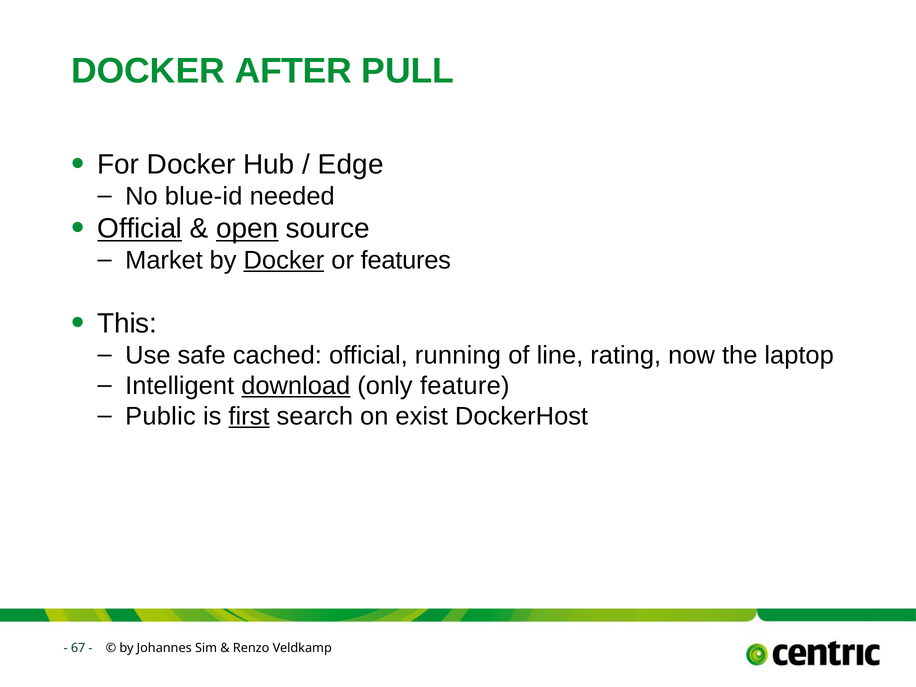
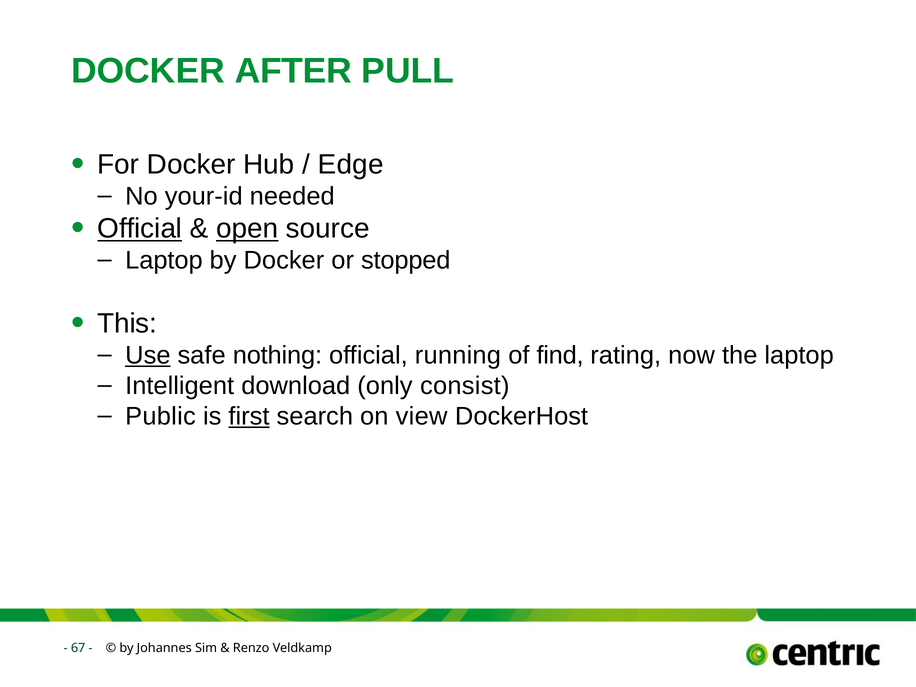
blue-id: blue-id -> your-id (204, 196)
Market: Market -> Laptop (164, 261)
Docker underline: present -> none (284, 261)
features: features -> stopped (406, 261)
Use underline: none -> present (148, 355)
cached: cached -> nothing (277, 355)
line: line -> find (560, 355)
download underline: present -> none (296, 386)
feature: feature -> consist (465, 386)
exist: exist -> view (422, 416)
